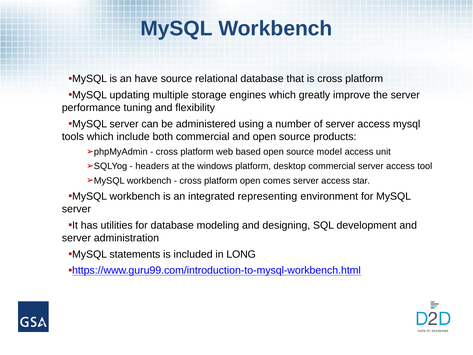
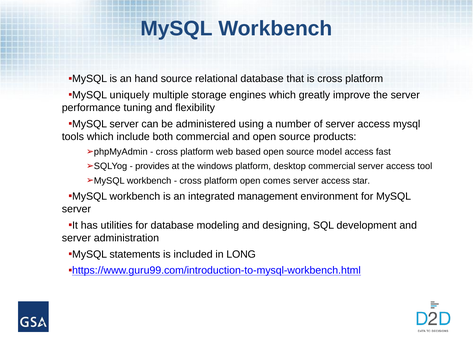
have: have -> hand (146, 79)
updating: updating -> uniquely (130, 95)
unit: unit -> fast (383, 152)
headers: headers -> provides (152, 166)
representing: representing -> management (268, 196)
